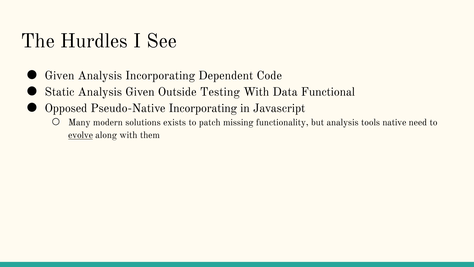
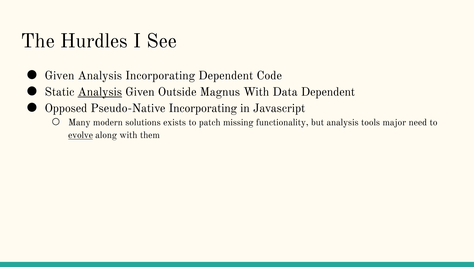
Analysis underline: none -> present (100, 92)
Testing: Testing -> Magnus (220, 92)
Data Functional: Functional -> Dependent (328, 92)
native: native -> major (394, 122)
